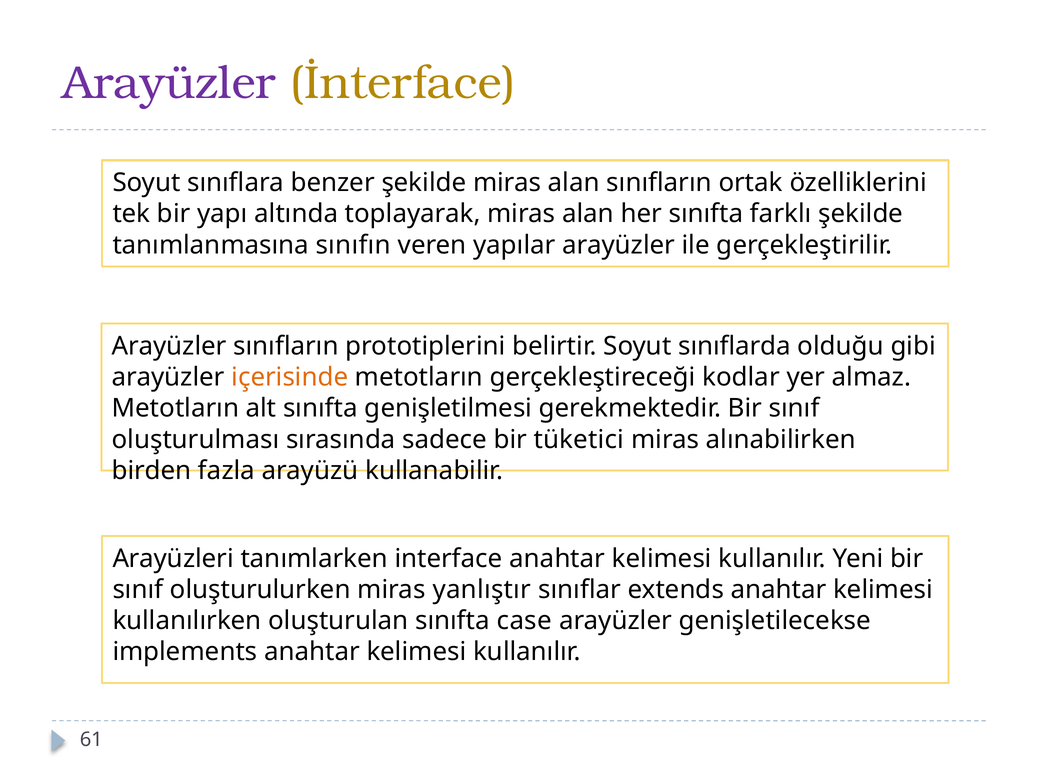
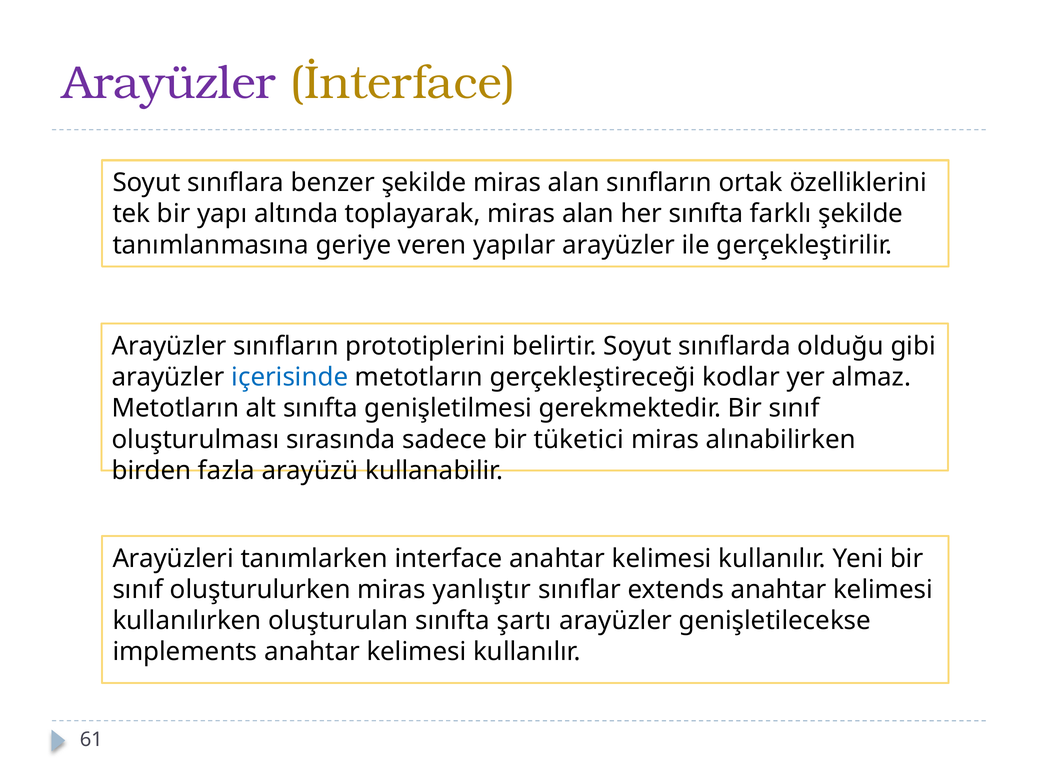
sınıfın: sınıfın -> geriye (353, 245)
içerisinde colour: orange -> blue (290, 378)
case: case -> şartı (524, 621)
